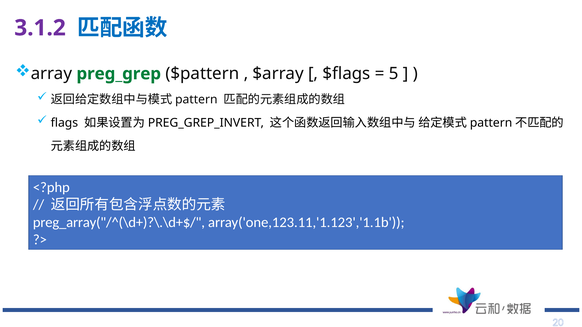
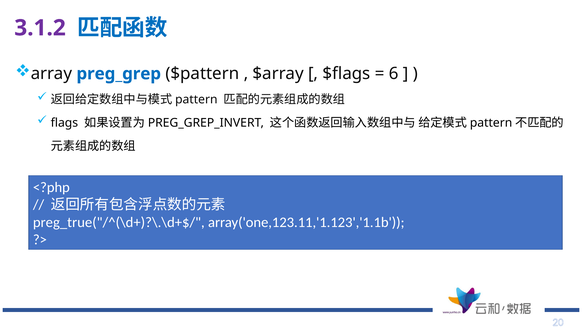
preg_grep colour: green -> blue (119, 74)
5: 5 -> 6 (394, 74)
preg_array("/^(\d+)?\.\d+$/: preg_array("/^(\d+)?\.\d+$/ -> preg_true("/^(\d+)?\.\d+$/ (119, 223)
